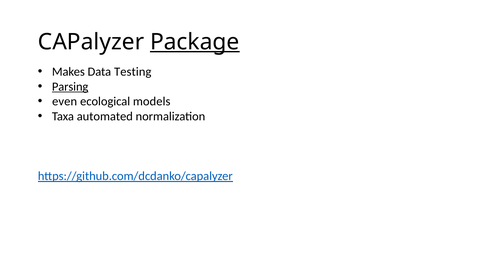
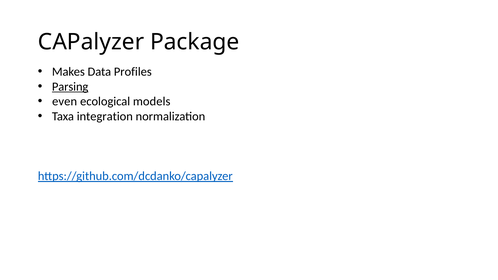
Package underline: present -> none (195, 42)
Testing: Testing -> Profiles (133, 72)
automated: automated -> integration (105, 117)
